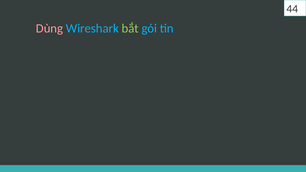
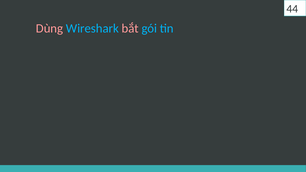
bắt colour: light green -> pink (130, 28)
